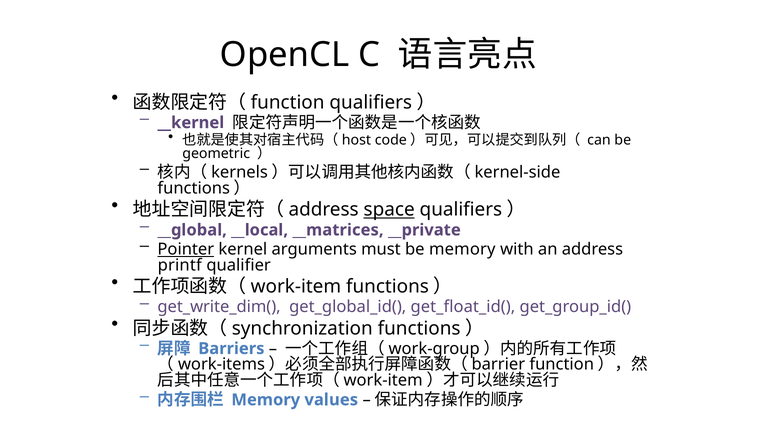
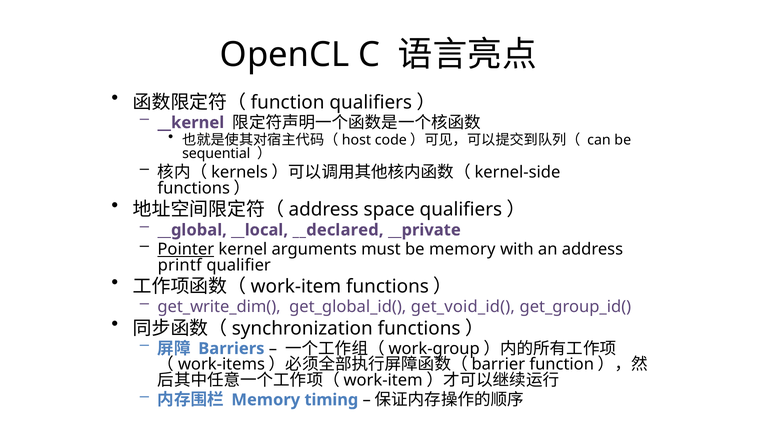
geometric: geometric -> sequential (216, 154)
space underline: present -> none (389, 210)
__matrices: __matrices -> __declared (338, 230)
get_float_id(: get_float_id( -> get_void_id( (463, 307)
values: values -> timing (331, 400)
